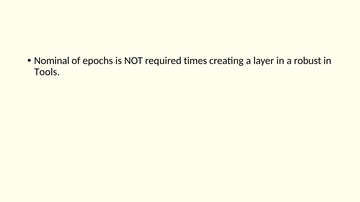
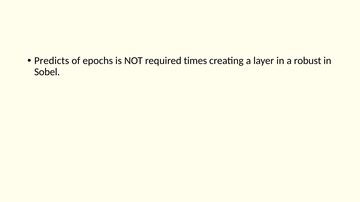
Nominal: Nominal -> Predicts (52, 61)
Tools: Tools -> Sobel (47, 72)
